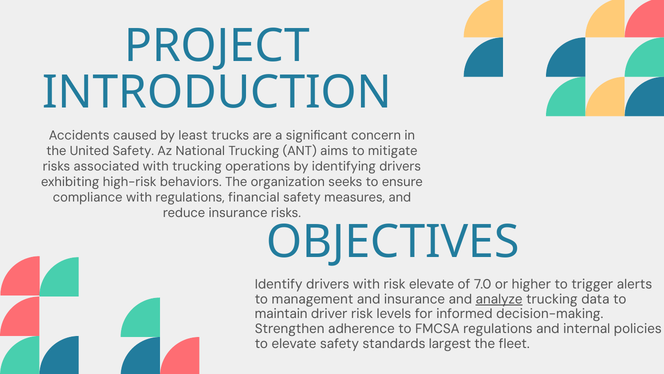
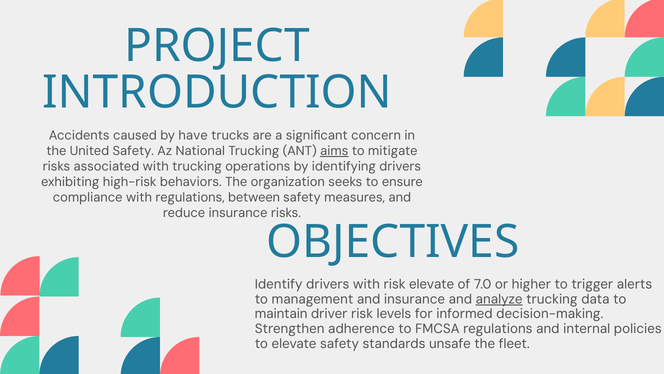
least: least -> have (193, 135)
aims underline: none -> present (334, 151)
financial: financial -> between (254, 197)
largest: largest -> unsafe (450, 343)
